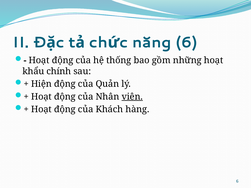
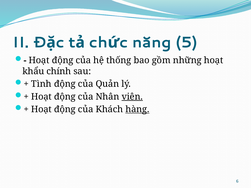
năng 6: 6 -> 5 (187, 43)
Hiện: Hiện -> Tình (41, 84)
hàng underline: none -> present (137, 109)
